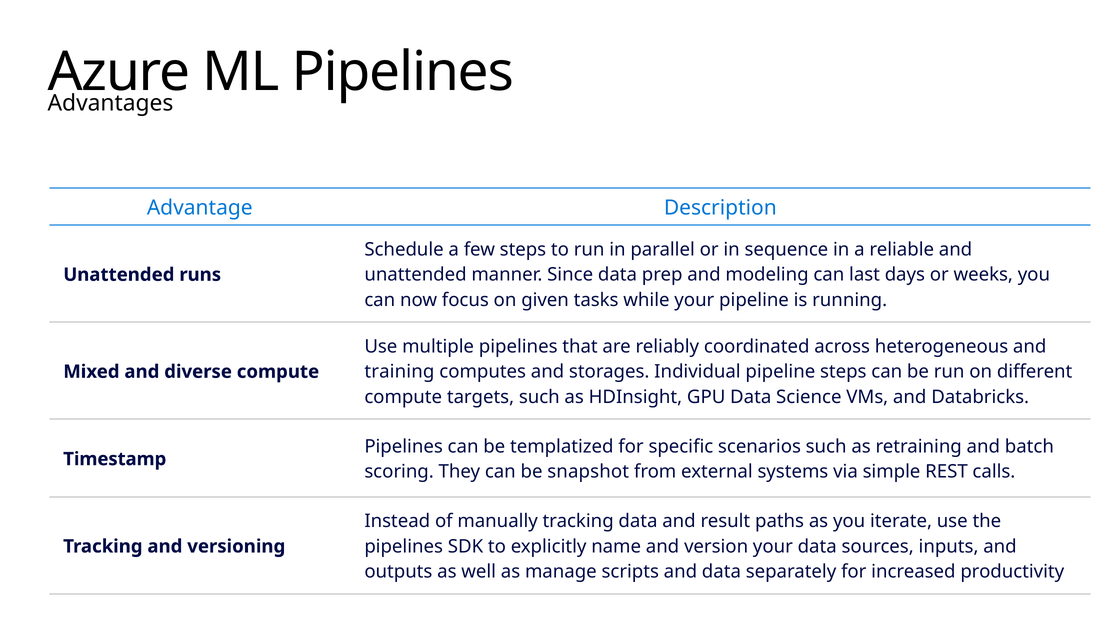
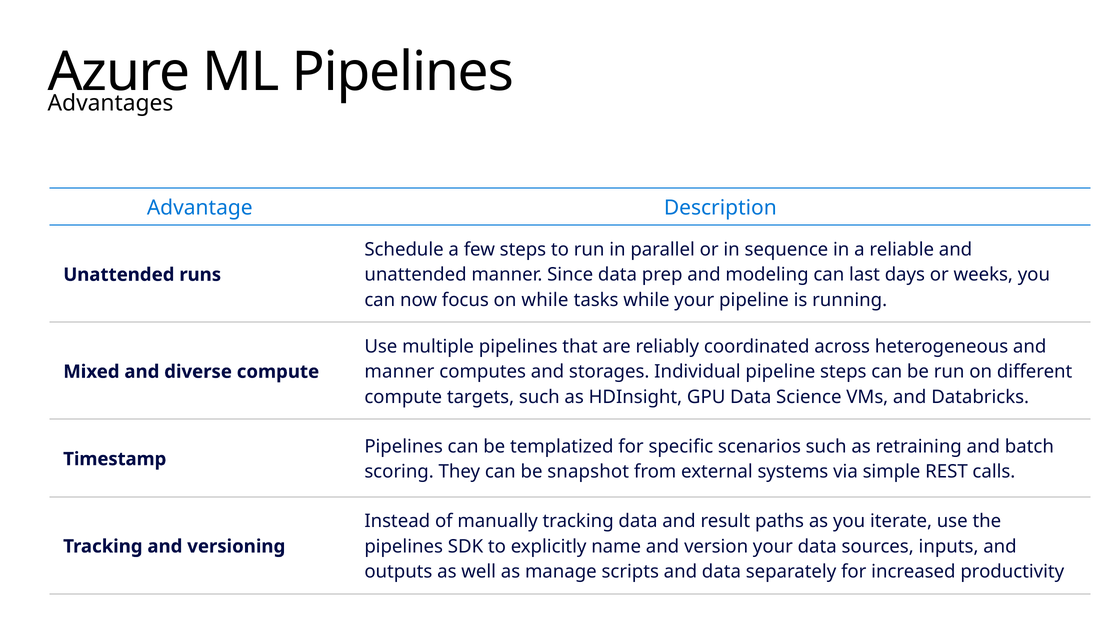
on given: given -> while (545, 300)
training: training -> manner (399, 372)
